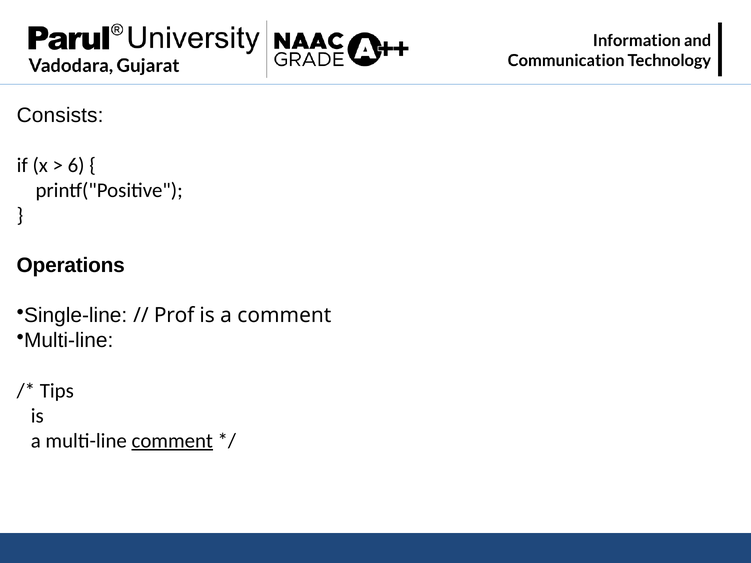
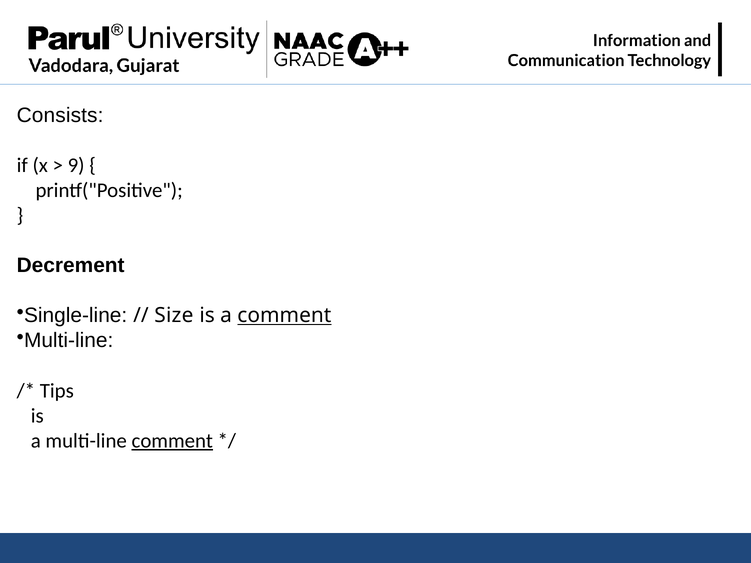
6: 6 -> 9 (76, 165)
Operations: Operations -> Decrement (71, 266)
Prof: Prof -> Size (174, 316)
comment underline: none -> present (284, 316)
